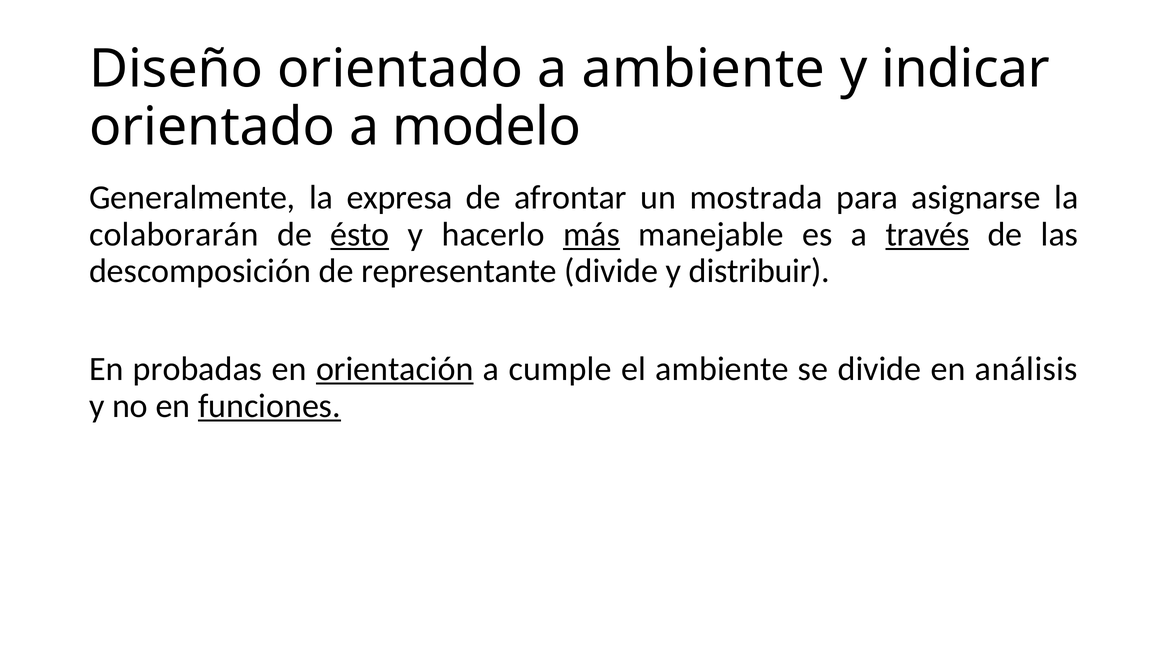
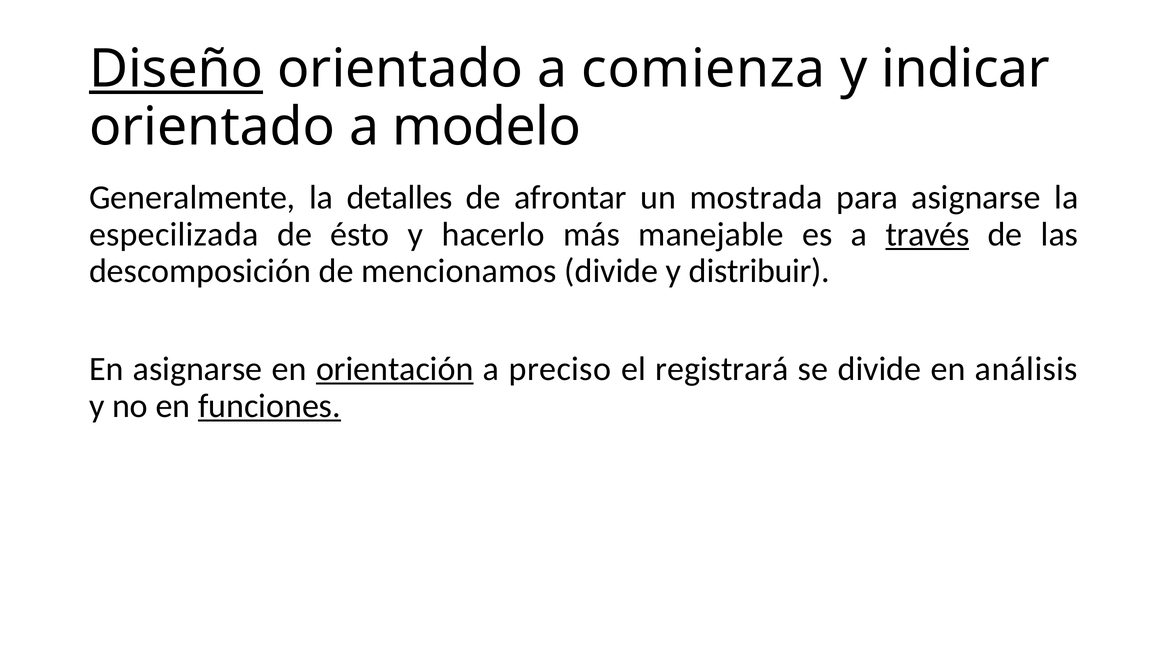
Diseño underline: none -> present (176, 69)
a ambiente: ambiente -> comienza (703, 69)
expresa: expresa -> detalles (400, 197)
colaborarán: colaborarán -> especilizada (174, 234)
ésto underline: present -> none (360, 234)
más underline: present -> none (592, 234)
representante: representante -> mencionamos (459, 271)
En probadas: probadas -> asignarse (198, 369)
cumple: cumple -> preciso (560, 369)
el ambiente: ambiente -> registrará (722, 369)
